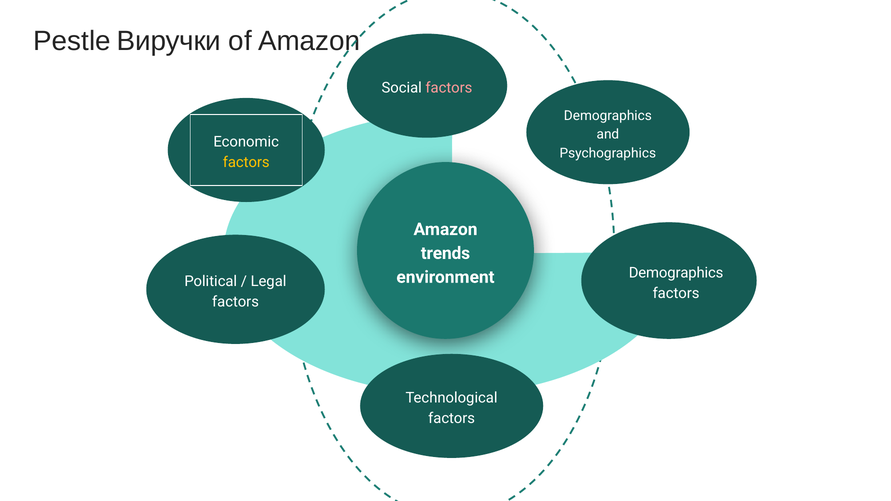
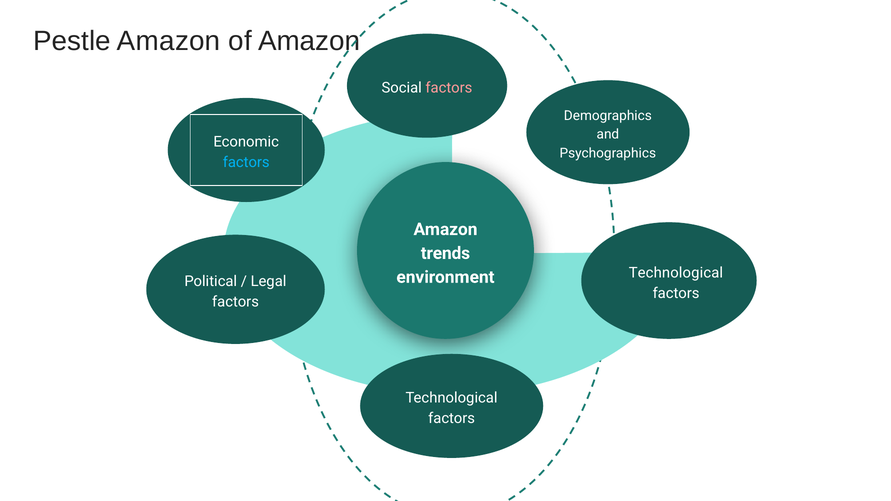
Pestle Виручки: Виручки -> Amazon (169, 41)
factors colour: yellow -> light blue (246, 163)
Demographics: Demographics -> Technological (676, 273)
